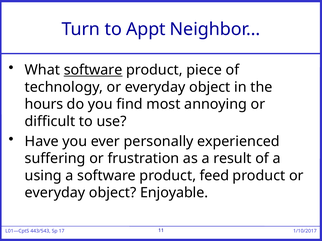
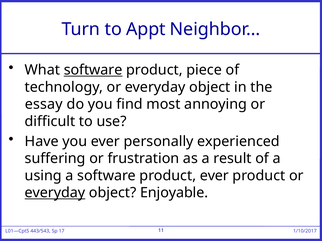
hours: hours -> essay (44, 104)
product feed: feed -> ever (214, 176)
everyday underline: none -> present (55, 193)
